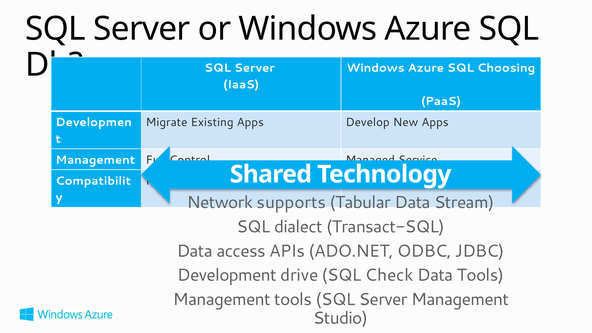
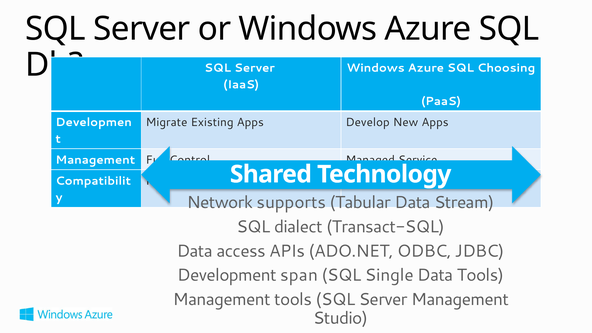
drive: drive -> span (299, 275)
Check: Check -> Single (389, 275)
